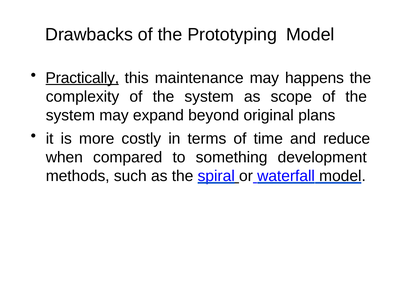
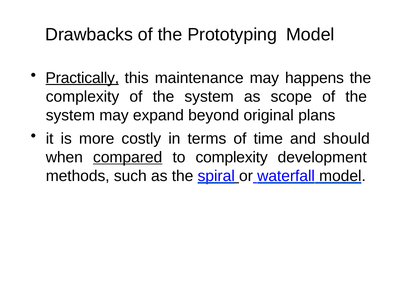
reduce: reduce -> should (346, 138)
compared underline: none -> present (128, 157)
to something: something -> complexity (232, 157)
